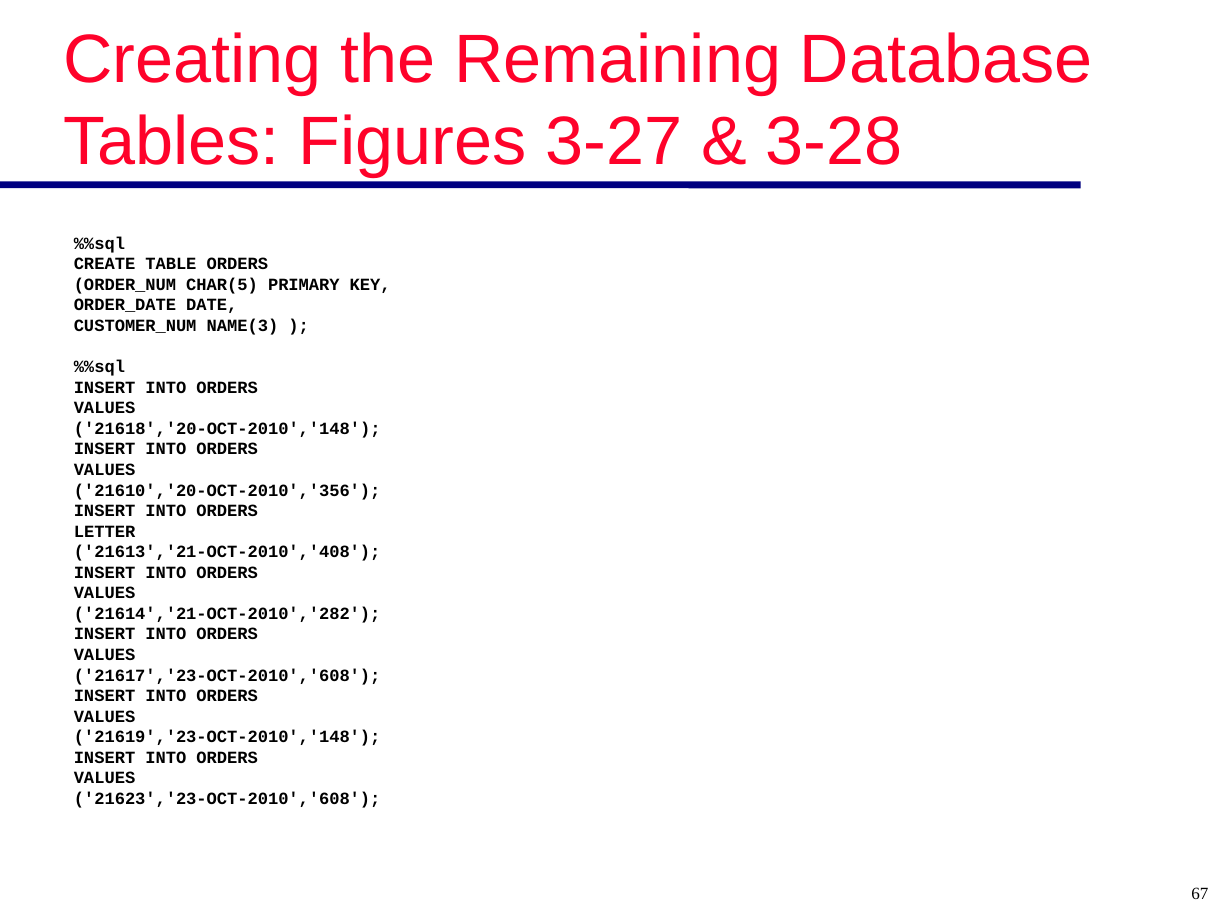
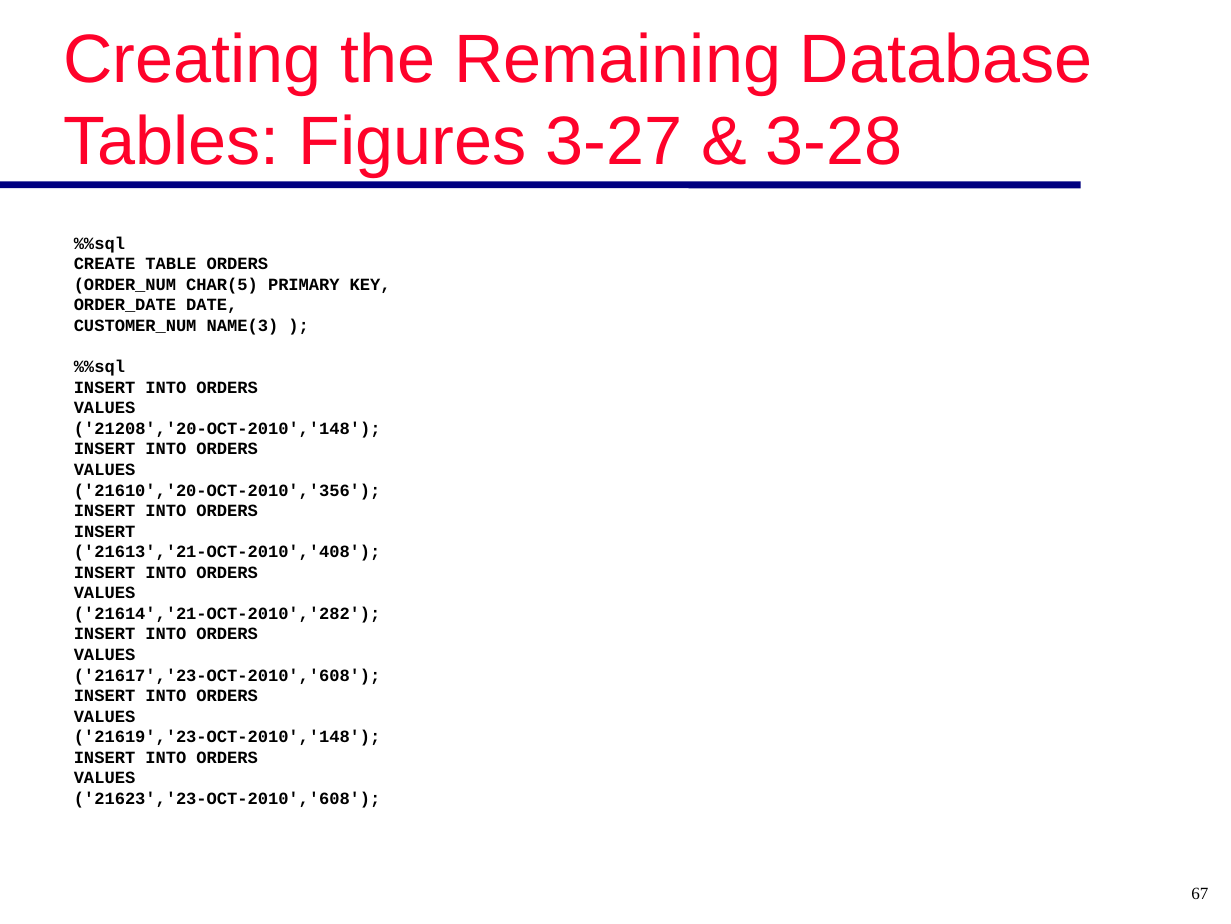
21618','20-OCT-2010','148: 21618','20-OCT-2010','148 -> 21208','20-OCT-2010','148 (227, 428)
LETTER: LETTER -> INSERT (105, 531)
